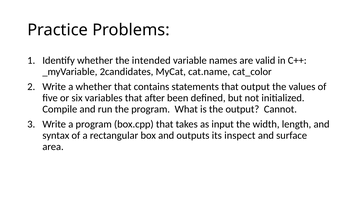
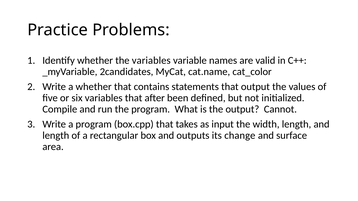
the intended: intended -> variables (151, 61)
syntax: syntax -> length (56, 136)
inspect: inspect -> change (240, 136)
